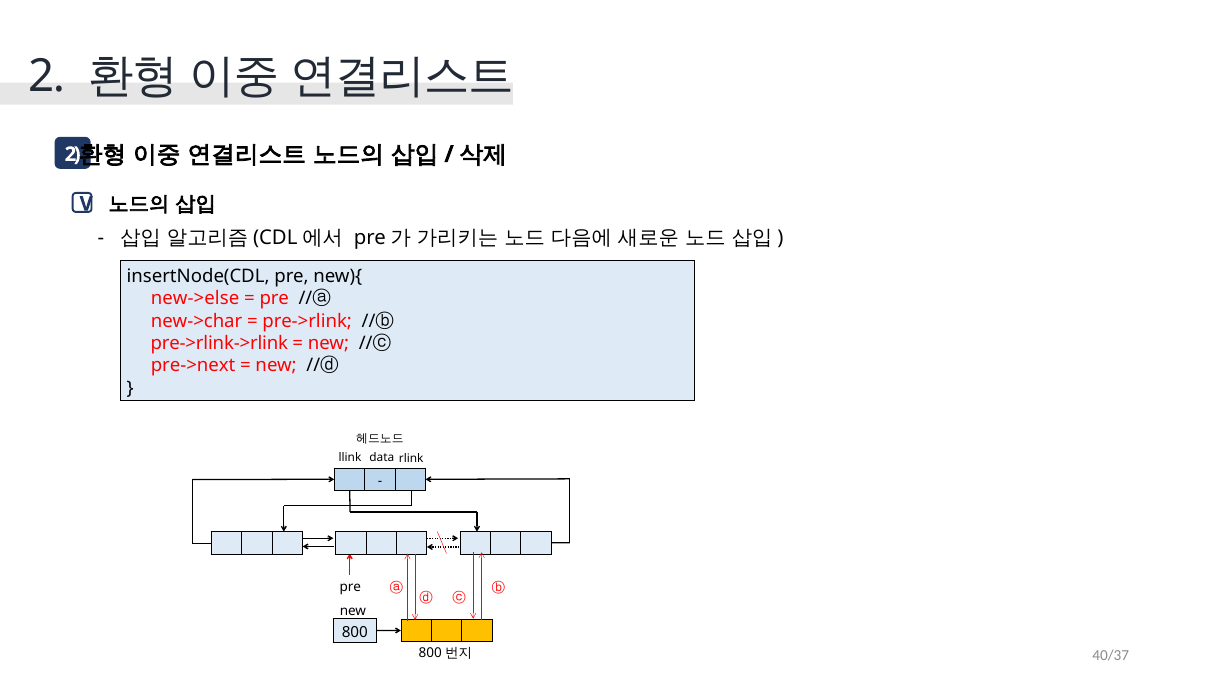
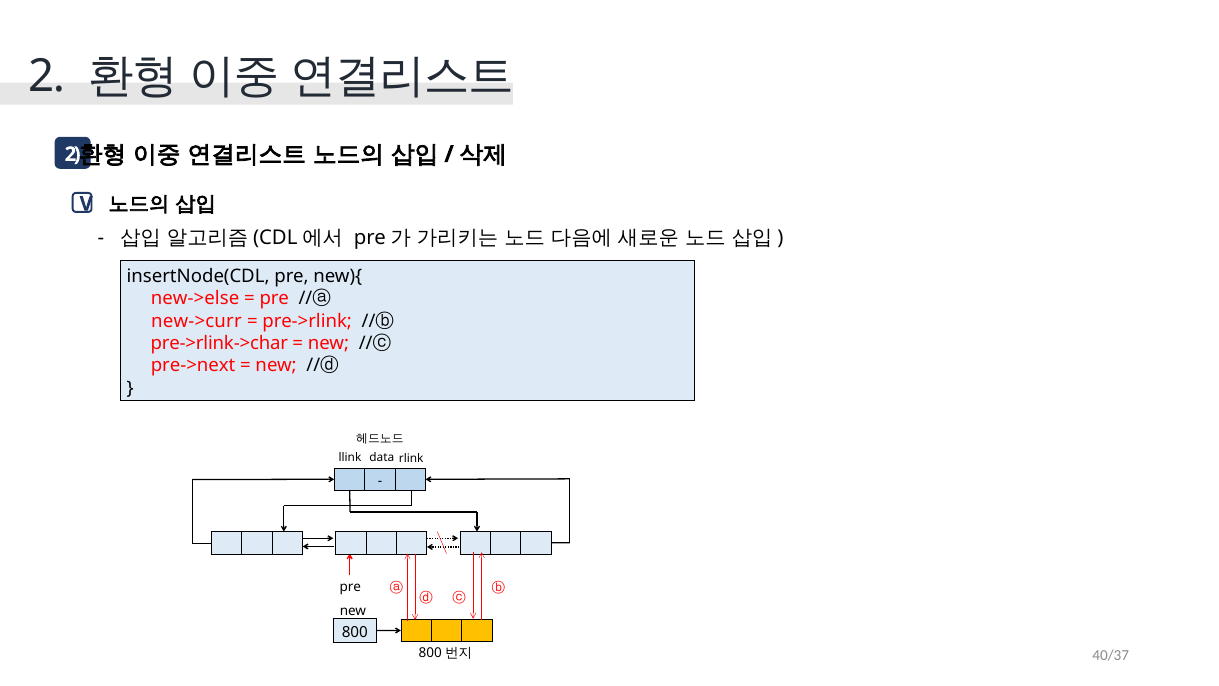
new->char: new->char -> new->curr (196, 321)
pre->rlink->rlink: pre->rlink->rlink -> pre->rlink->char (219, 343)
